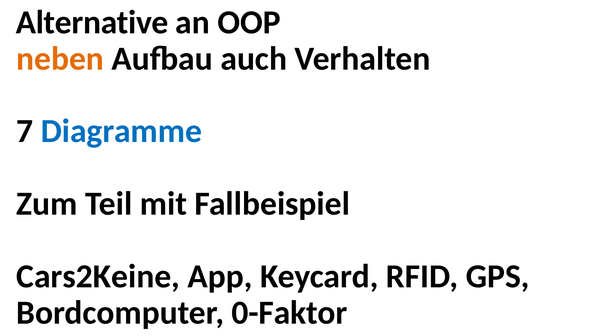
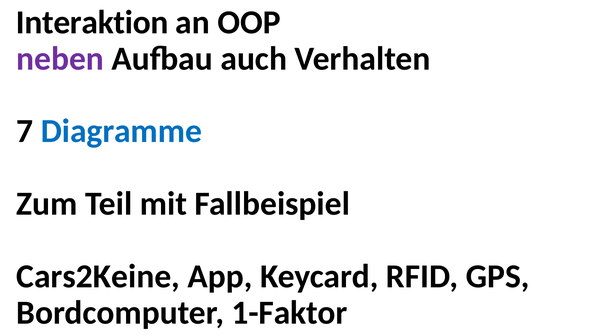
Alternative: Alternative -> Interaktion (92, 22)
neben colour: orange -> purple (60, 59)
0-Faktor: 0-Faktor -> 1-Faktor (289, 312)
